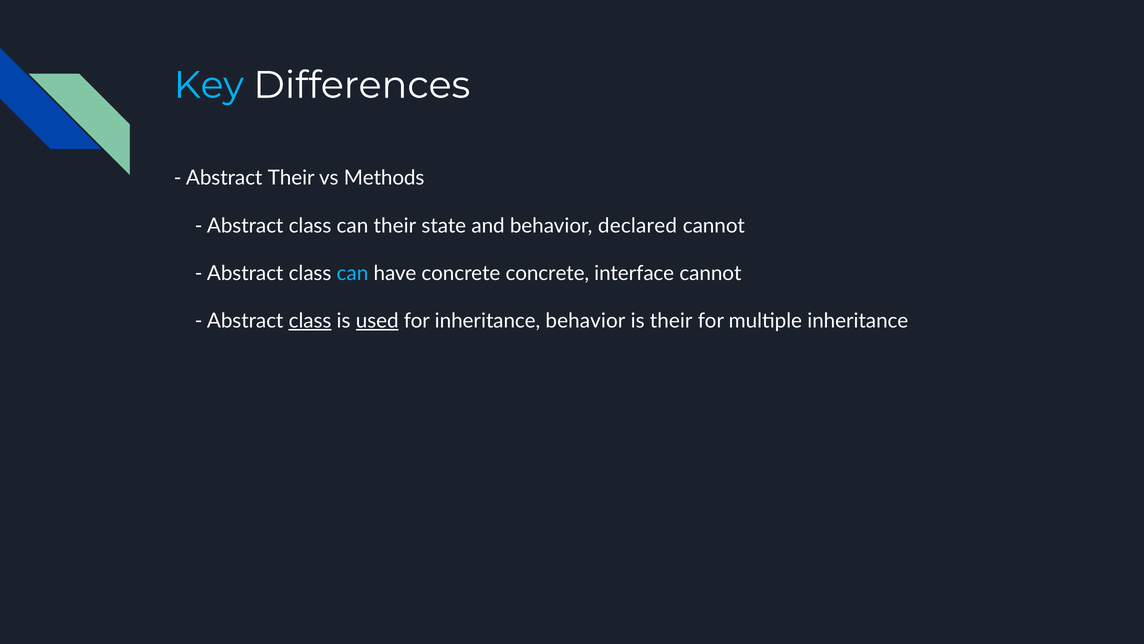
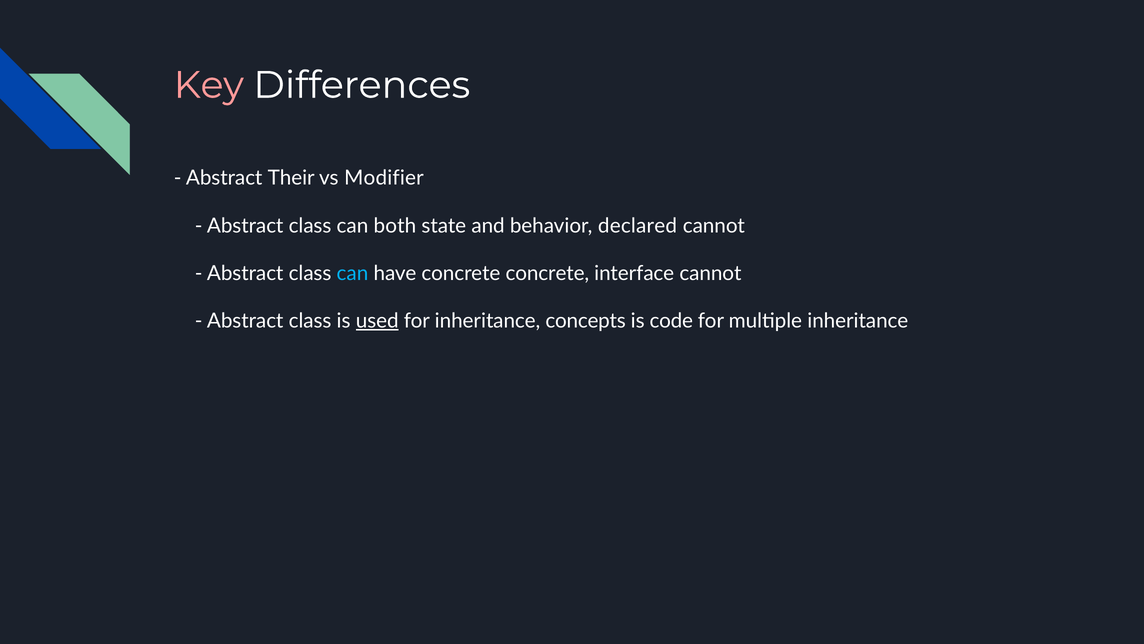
Key colour: light blue -> pink (209, 85)
Methods: Methods -> Modifier (384, 178)
can their: their -> both (395, 226)
class underline: present -> none (310, 321)
inheritance behavior: behavior -> concepts (586, 321)
is their: their -> code (671, 321)
